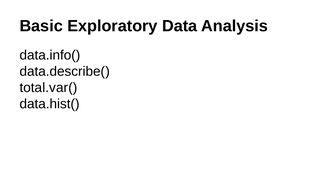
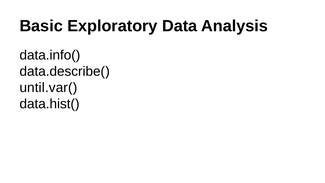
total.var(: total.var( -> until.var( (48, 87)
